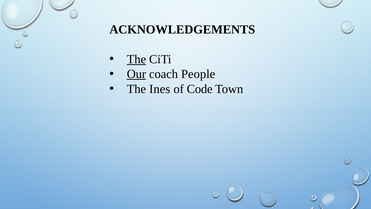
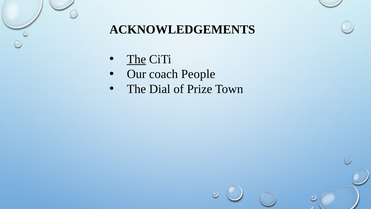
Our underline: present -> none (136, 74)
Ines: Ines -> Dial (160, 89)
Code: Code -> Prize (200, 89)
